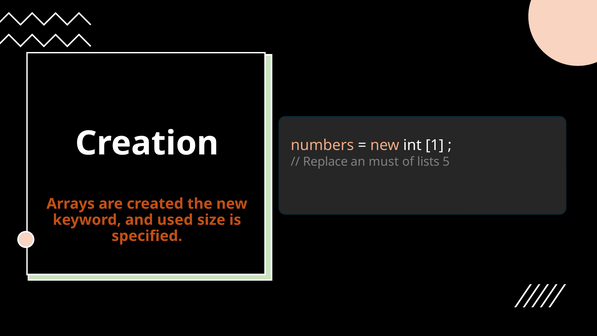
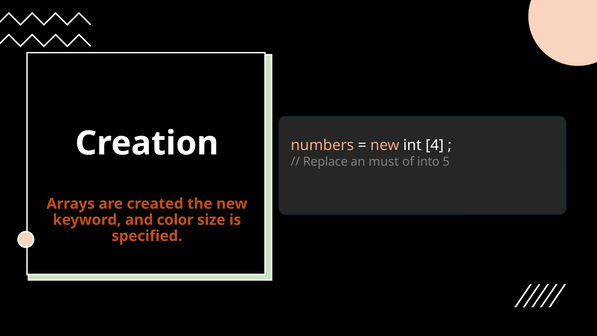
1: 1 -> 4 (435, 145)
lists: lists -> into (428, 162)
used: used -> color (175, 220)
